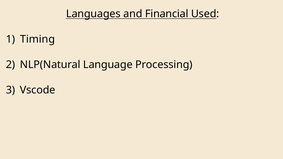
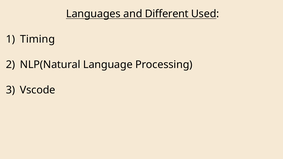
Financial: Financial -> Different (167, 14)
